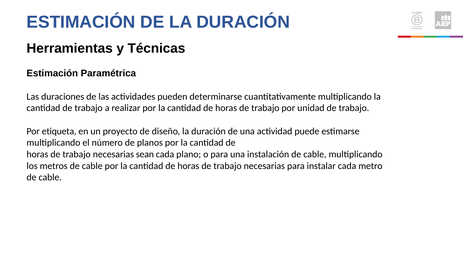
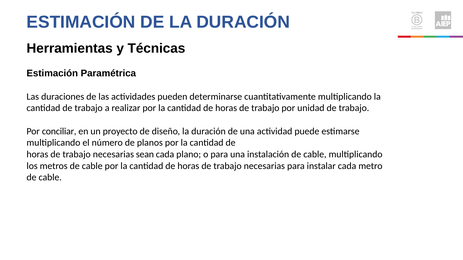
etiqueta: etiqueta -> conciliar (59, 131)
